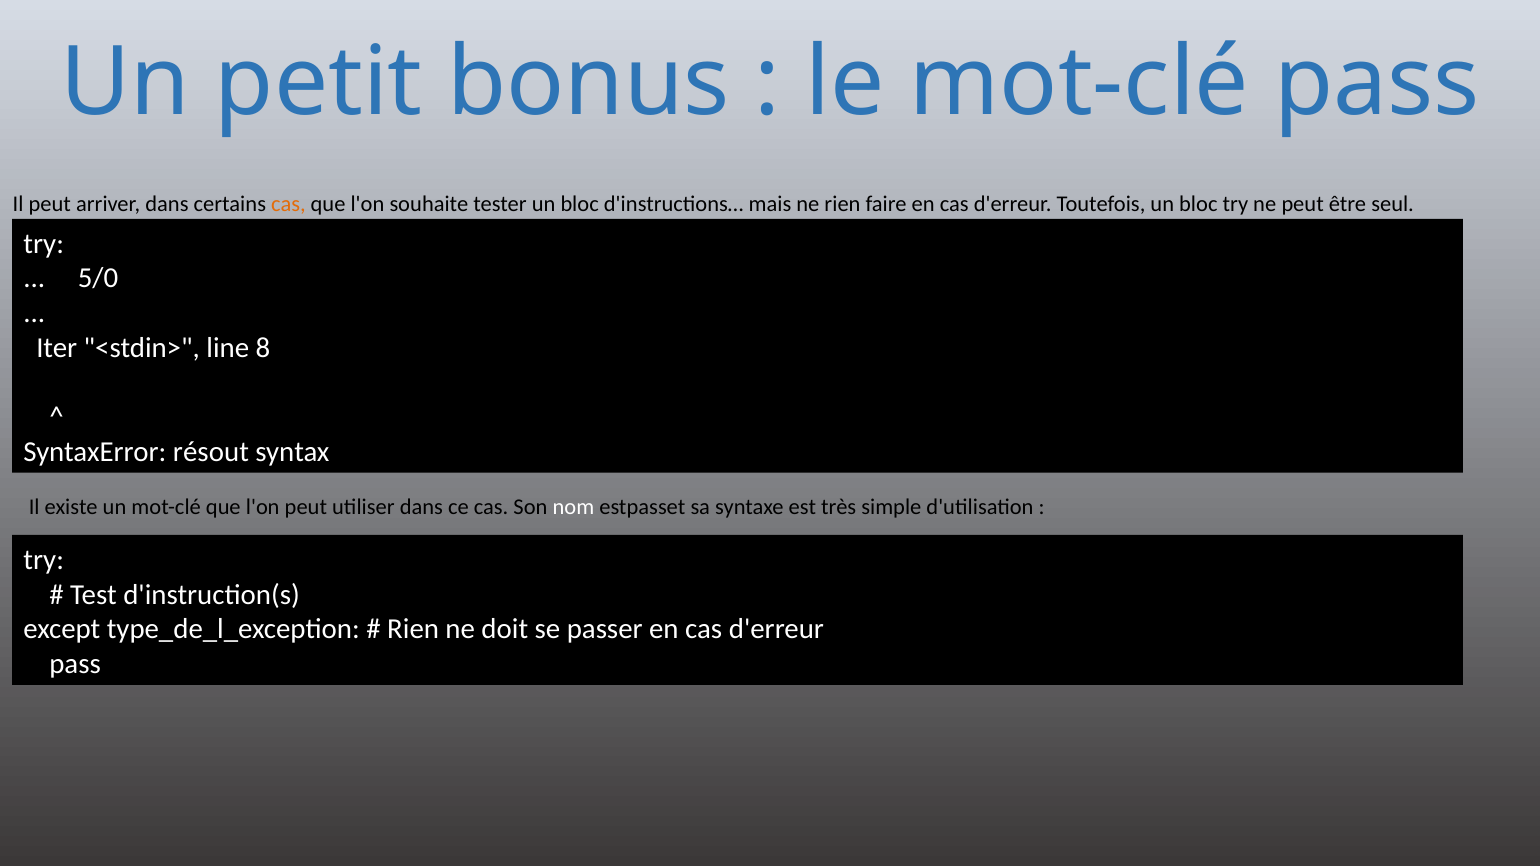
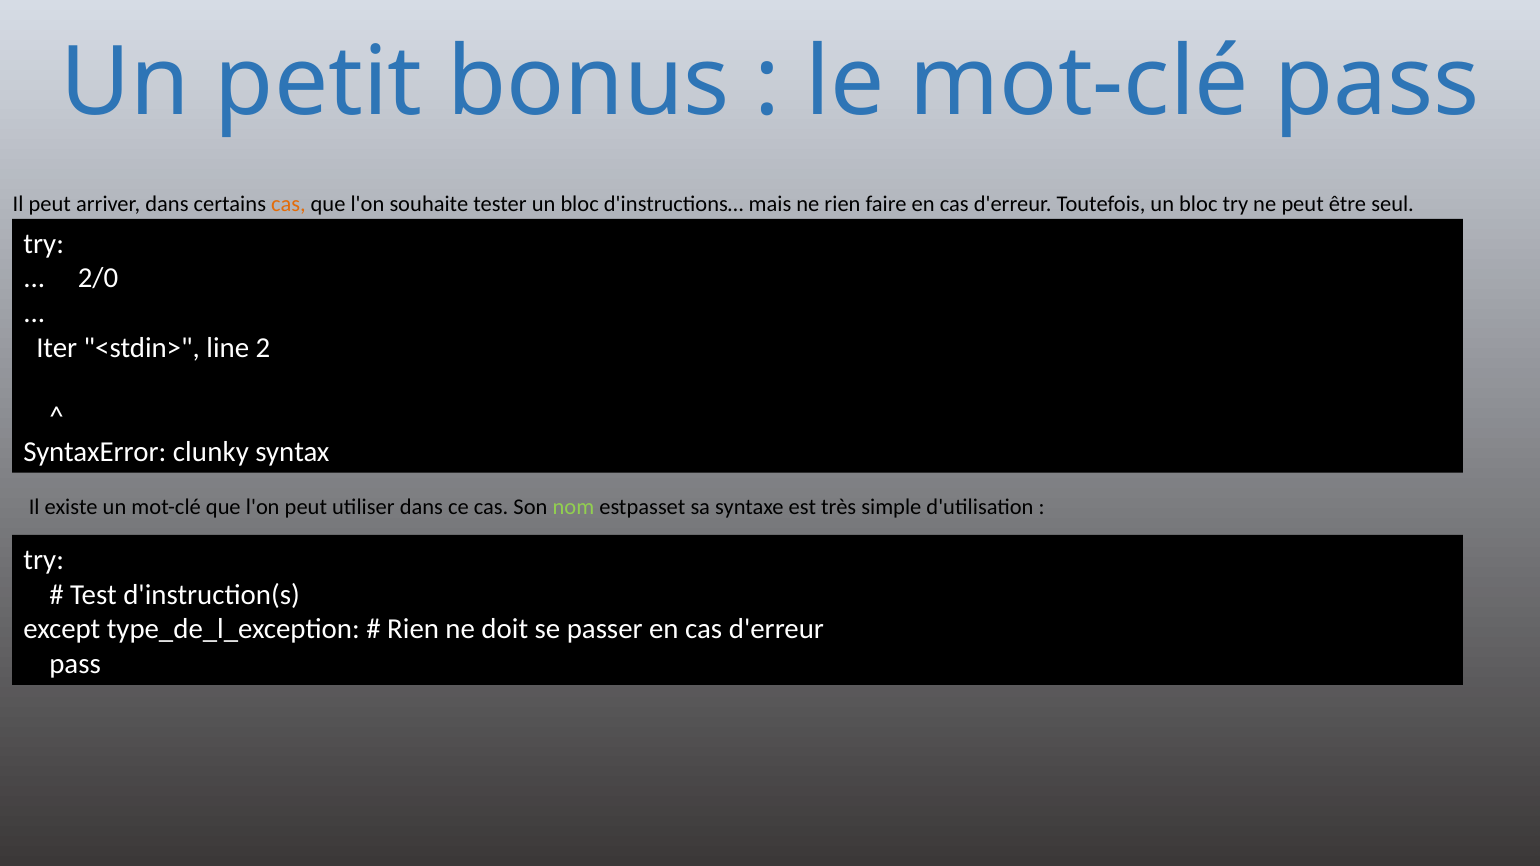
5/0: 5/0 -> 2/0 (98, 279)
8: 8 -> 2 (263, 348)
résout: résout -> clunky (211, 452)
nom colour: white -> light green (573, 507)
